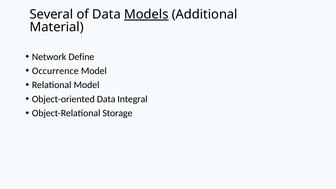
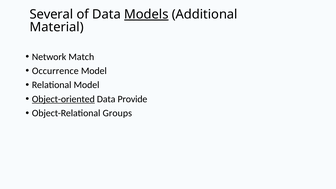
Define: Define -> Match (81, 57)
Object-oriented underline: none -> present (63, 99)
Integral: Integral -> Provide (132, 99)
Storage: Storage -> Groups (117, 113)
